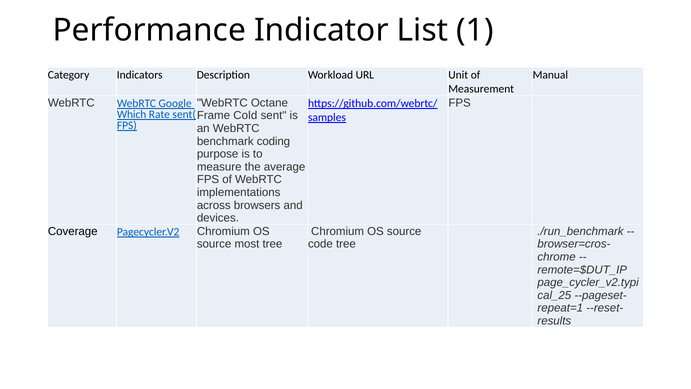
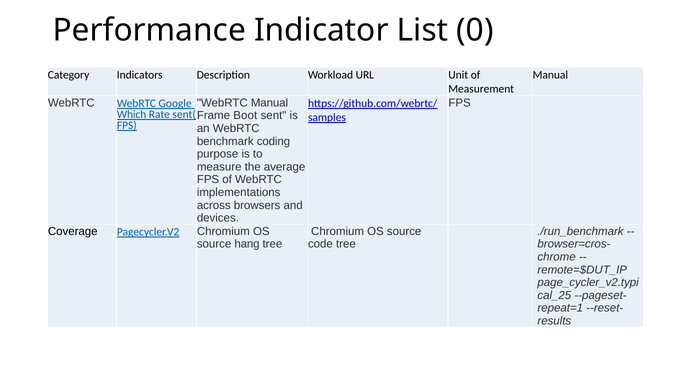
1: 1 -> 0 (475, 30)
WebRTC Octane: Octane -> Manual (269, 103)
Cold: Cold -> Boot (245, 116)
most: most -> hang (247, 244)
